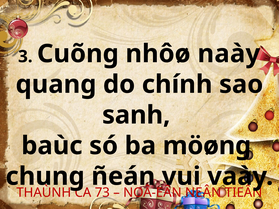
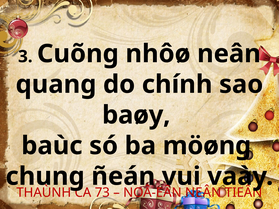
nhôø naày: naày -> neân (229, 54)
sanh: sanh -> baøy (136, 115)
